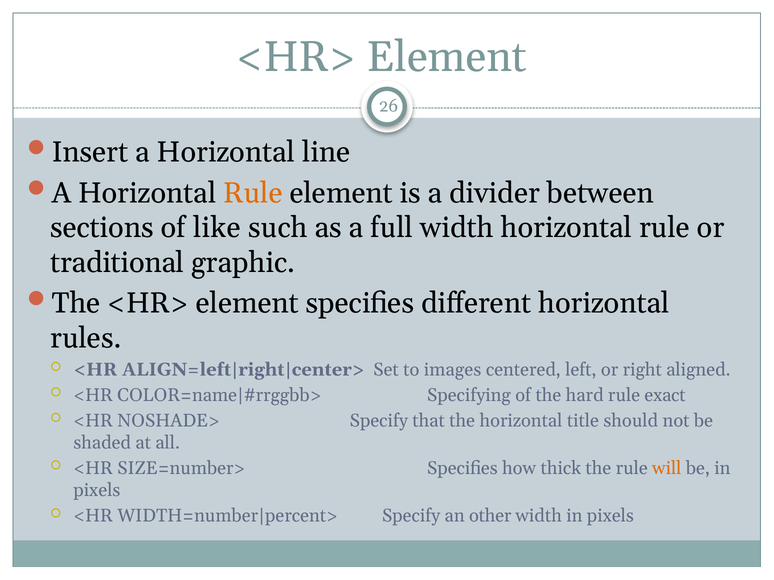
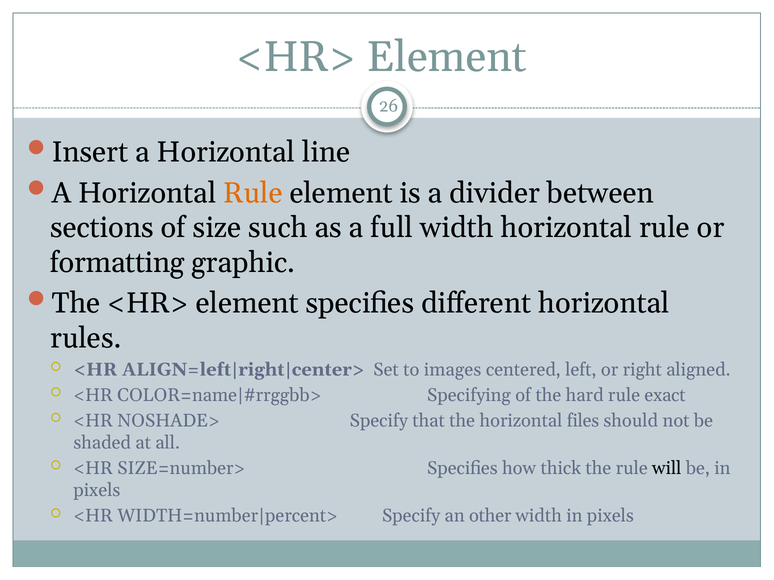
like: like -> size (217, 228)
traditional: traditional -> formatting (117, 263)
title: title -> files (583, 421)
will colour: orange -> black (667, 469)
